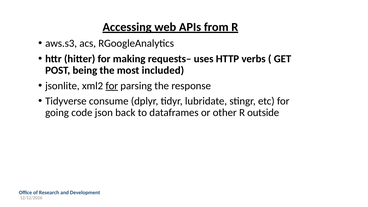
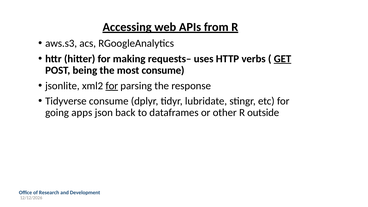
GET underline: none -> present (283, 59)
most included: included -> consume (163, 70)
code: code -> apps (82, 113)
